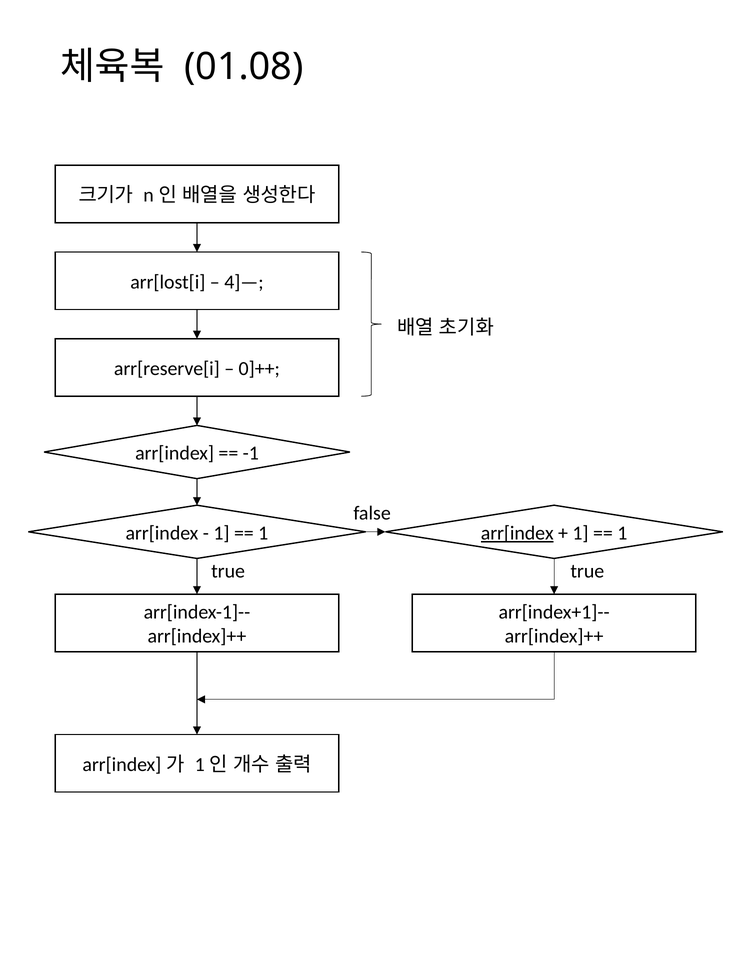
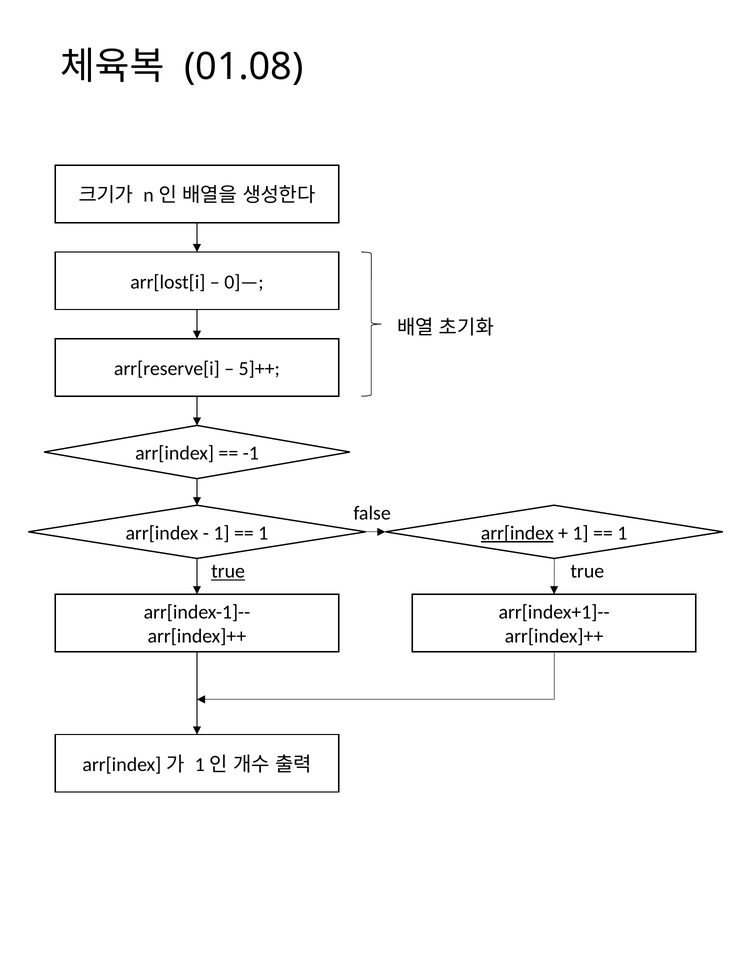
4]—: 4]— -> 0]— (244, 282)
0]++: 0]++ -> 5]++ (259, 369)
true underline: none -> present (228, 572)
